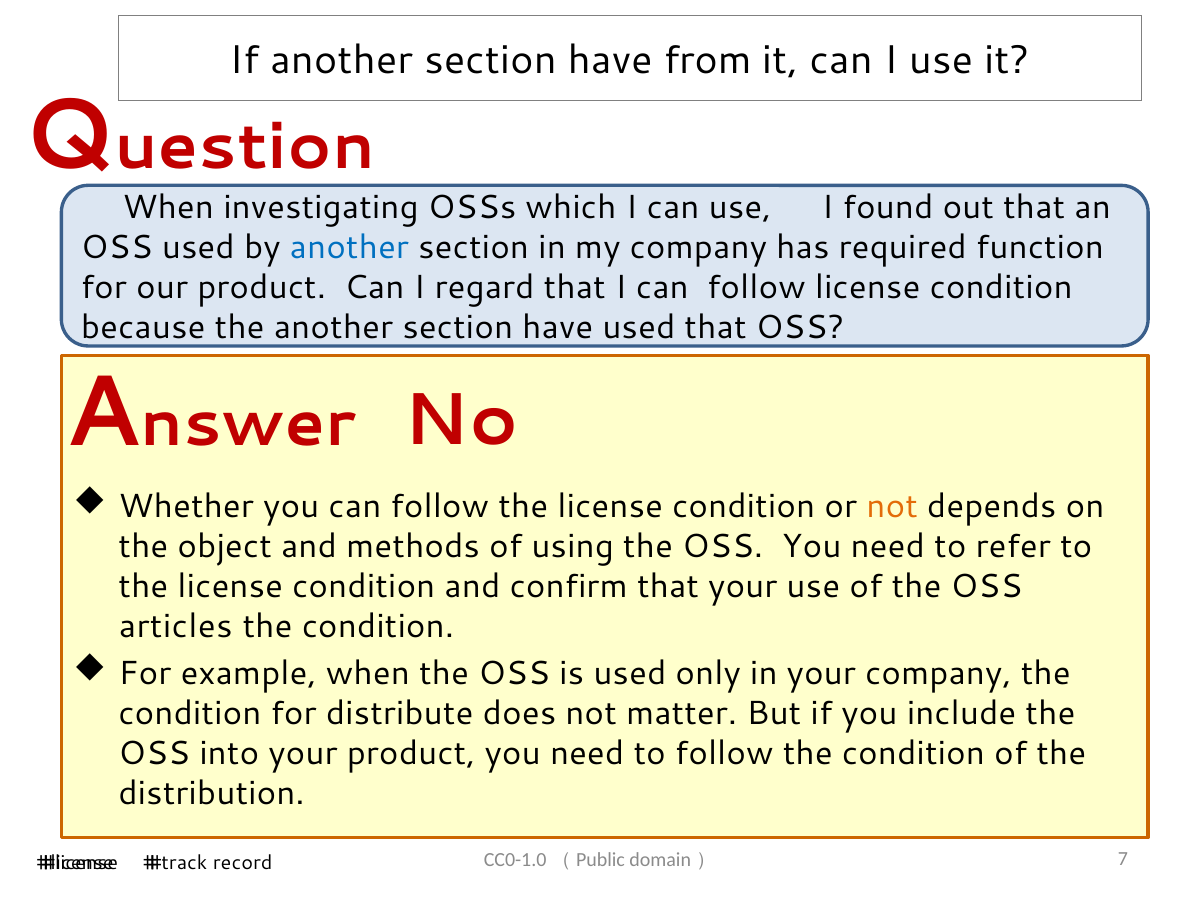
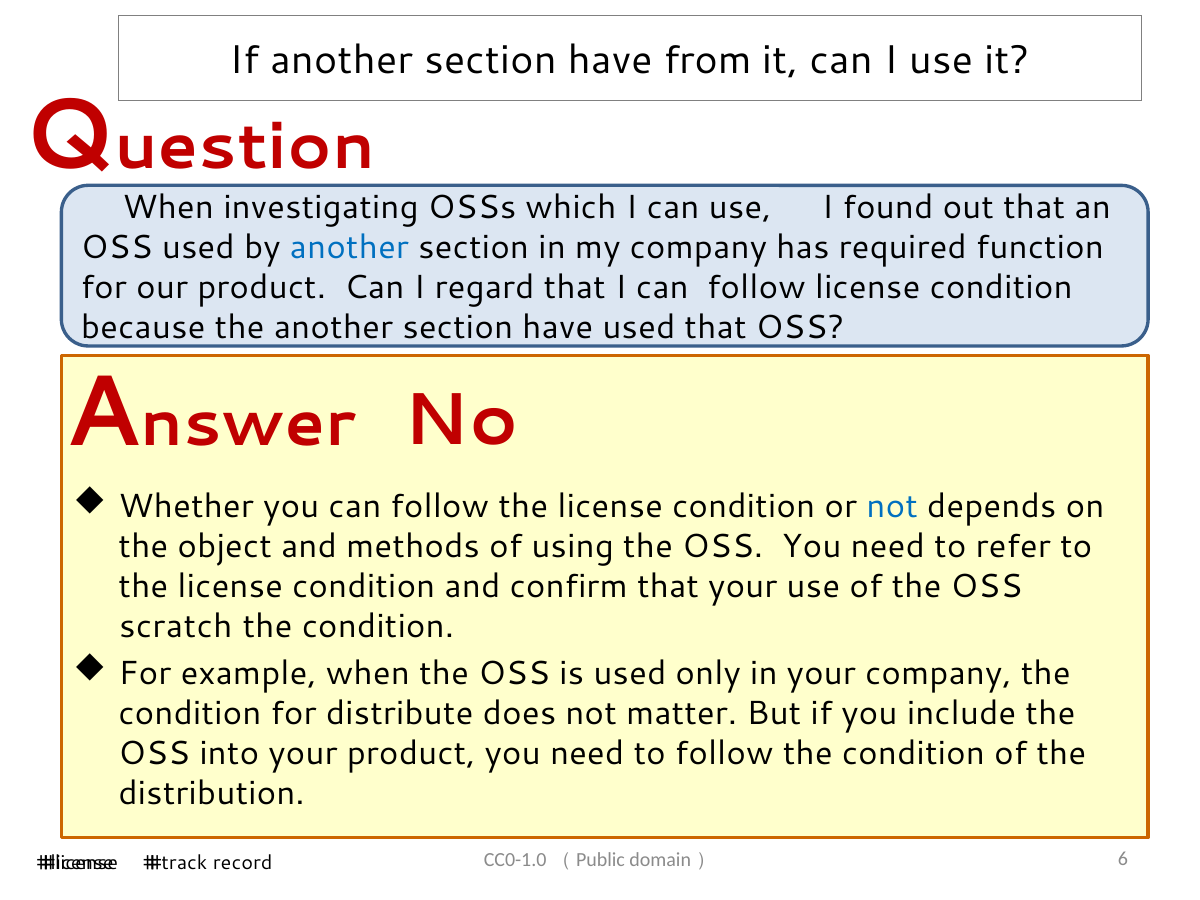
not colour: orange -> blue (892, 507)
articles: articles -> scratch (176, 627)
7: 7 -> 6 (1123, 859)
